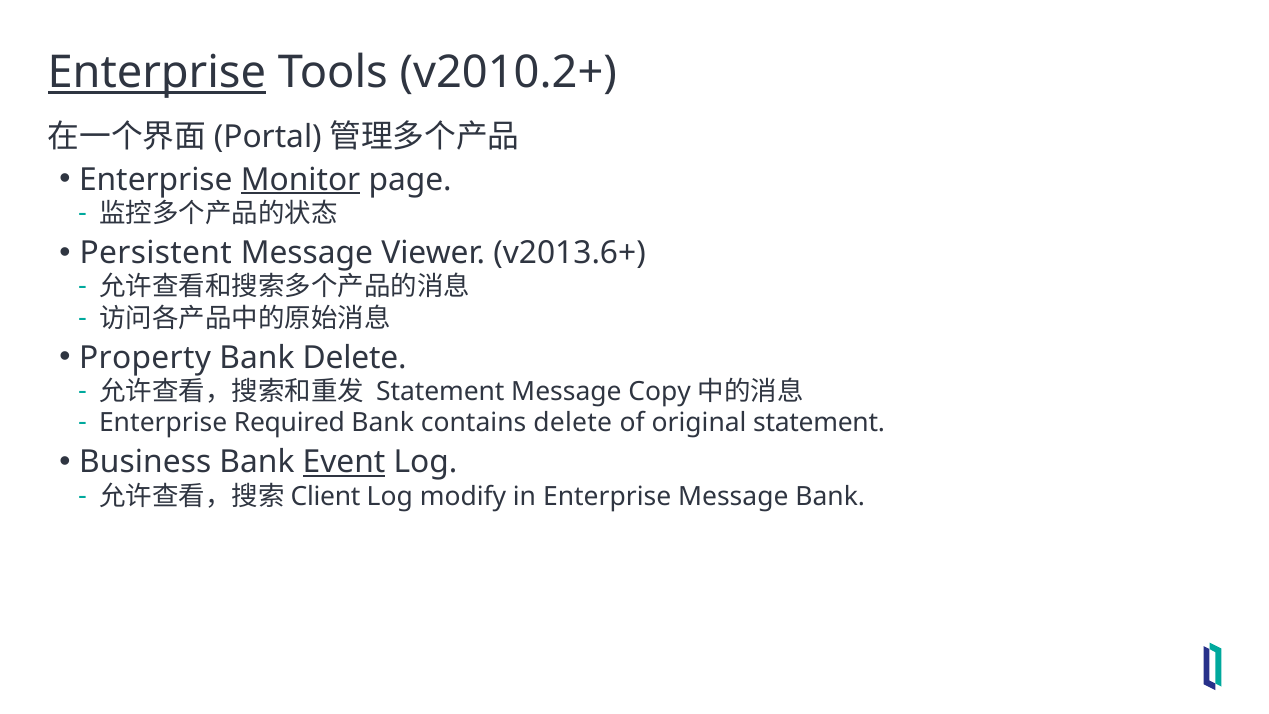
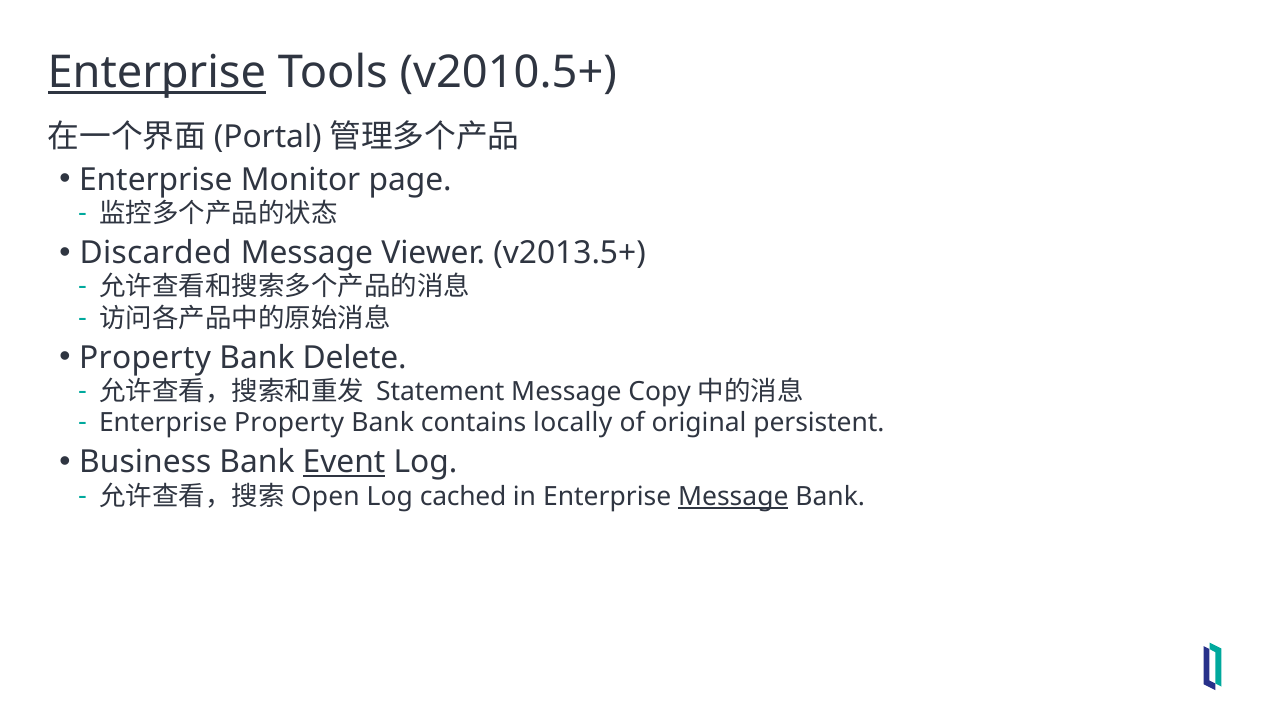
v2010.2+: v2010.2+ -> v2010.5+ (508, 73)
Monitor underline: present -> none (301, 180)
Persistent: Persistent -> Discarded (156, 253)
v2013.6+: v2013.6+ -> v2013.5+ (570, 253)
Enterprise Required: Required -> Property (289, 423)
contains delete: delete -> locally (573, 423)
original statement: statement -> persistent (819, 423)
Client: Client -> Open (325, 496)
modify: modify -> cached (463, 496)
Message underline: none -> present (733, 496)
